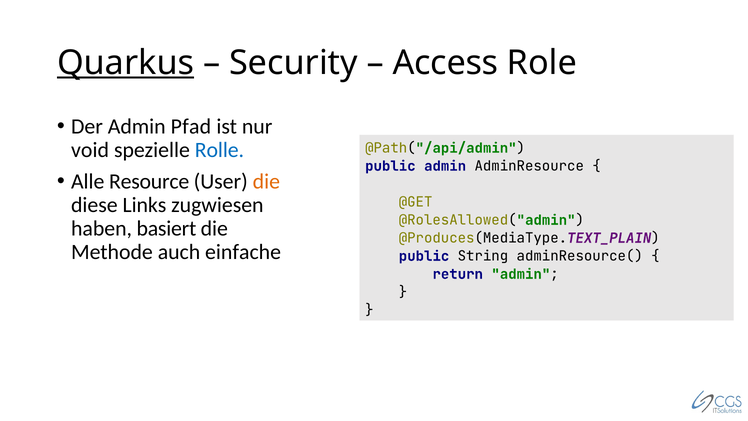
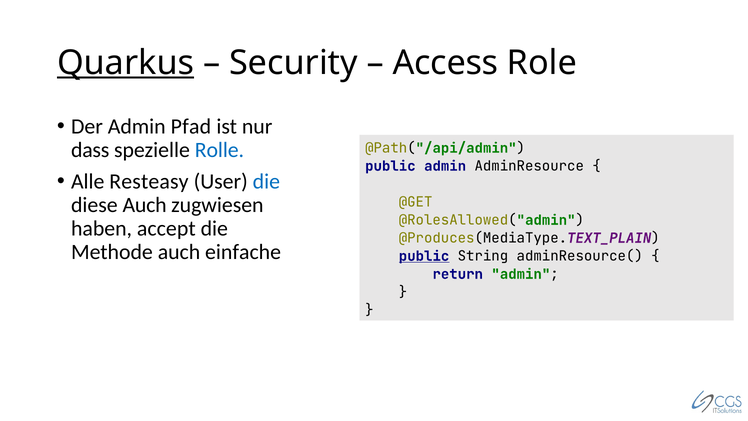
void: void -> dass (90, 150)
Resource: Resource -> Resteasy (149, 181)
die colour: orange -> blue (266, 181)
diese Links: Links -> Auch (145, 205)
basiert: basiert -> accept (166, 229)
public underline: none -> present (424, 256)
